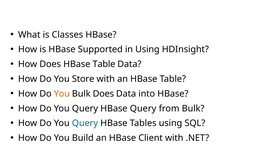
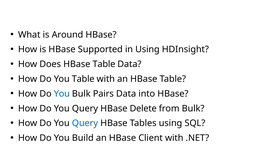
Classes: Classes -> Around (67, 35)
You Store: Store -> Table (83, 79)
You colour: orange -> blue (62, 94)
Bulk Does: Does -> Pairs (103, 94)
HBase Query: Query -> Delete (143, 109)
